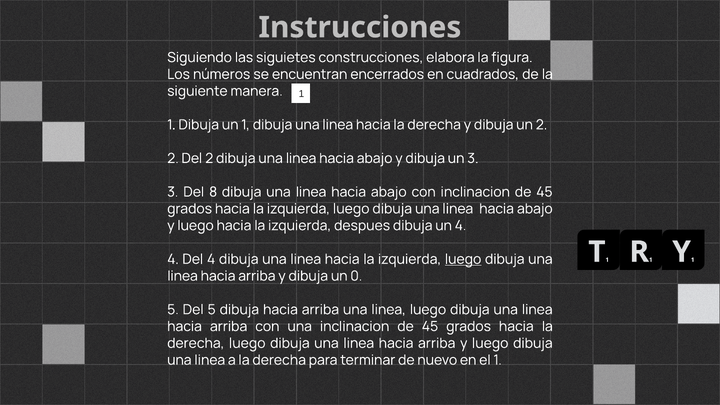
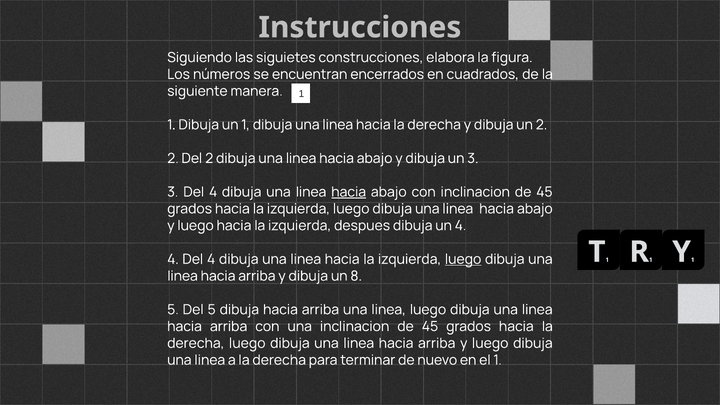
3 Del 8: 8 -> 4 (213, 192)
hacia underline: none -> present (349, 192)
0: 0 -> 8 (356, 276)
